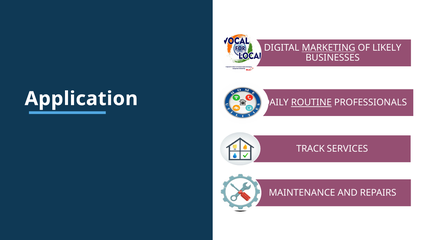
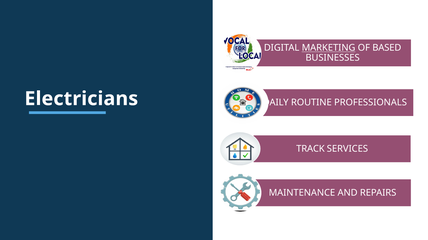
LIKELY: LIKELY -> BASED (387, 48)
Application: Application -> Electricians (81, 99)
ROUTINE underline: present -> none (311, 103)
